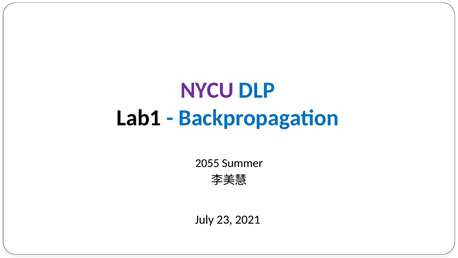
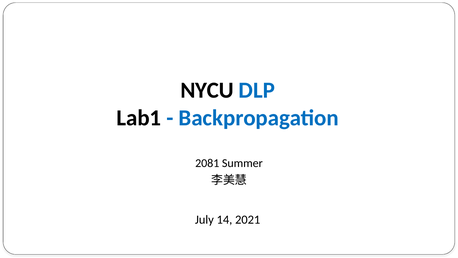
NYCU colour: purple -> black (207, 90)
2055: 2055 -> 2081 (207, 163)
23: 23 -> 14 (224, 219)
